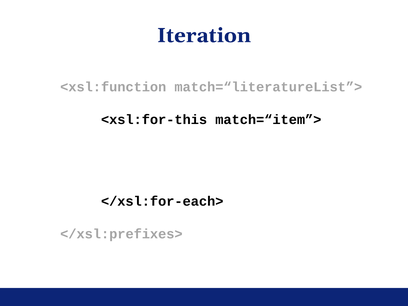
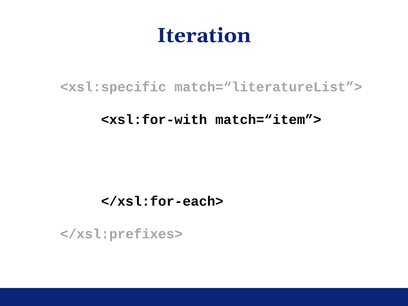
<xsl:function: <xsl:function -> <xsl:specific (113, 87)
<xsl:for-this: <xsl:for-this -> <xsl:for-with (154, 120)
